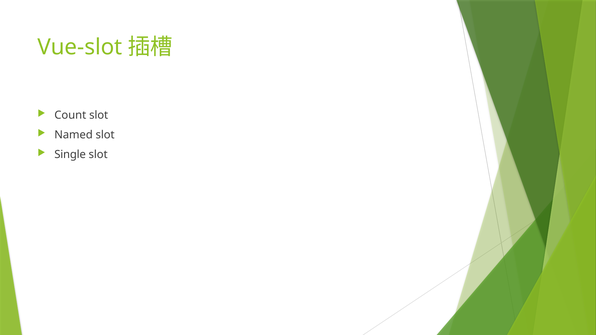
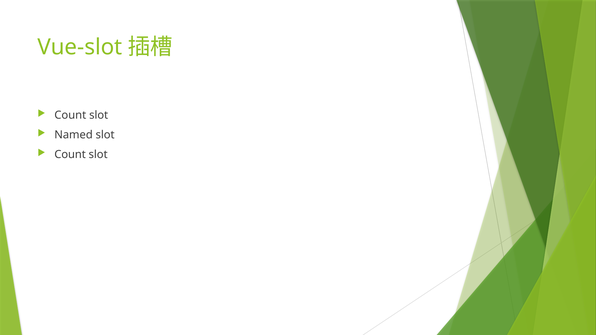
Single: Single -> Count (70, 155)
